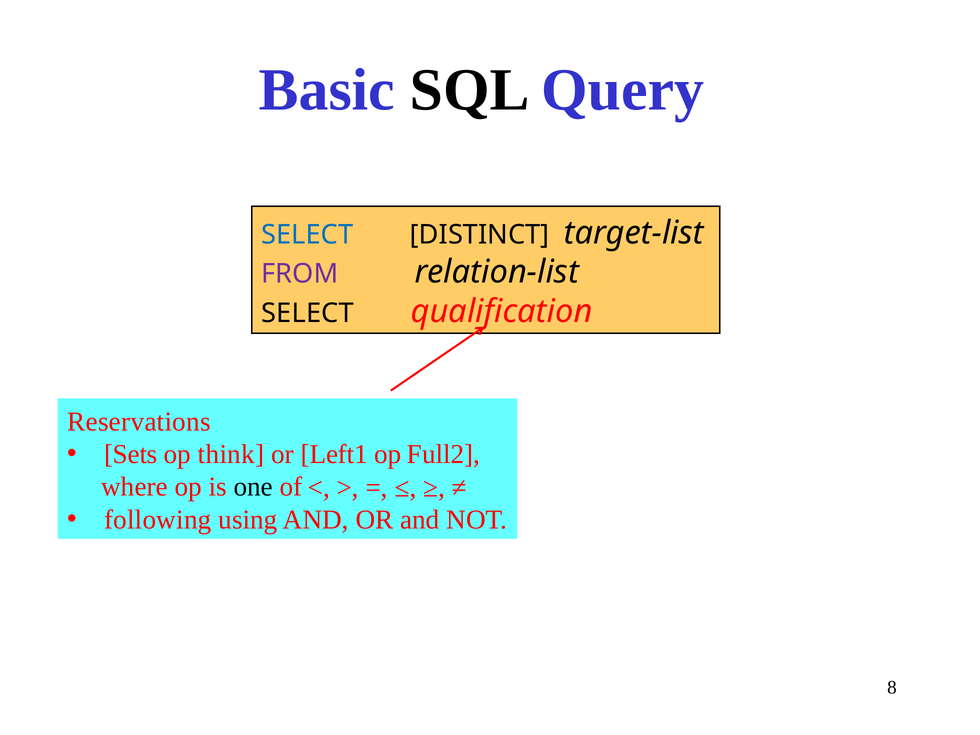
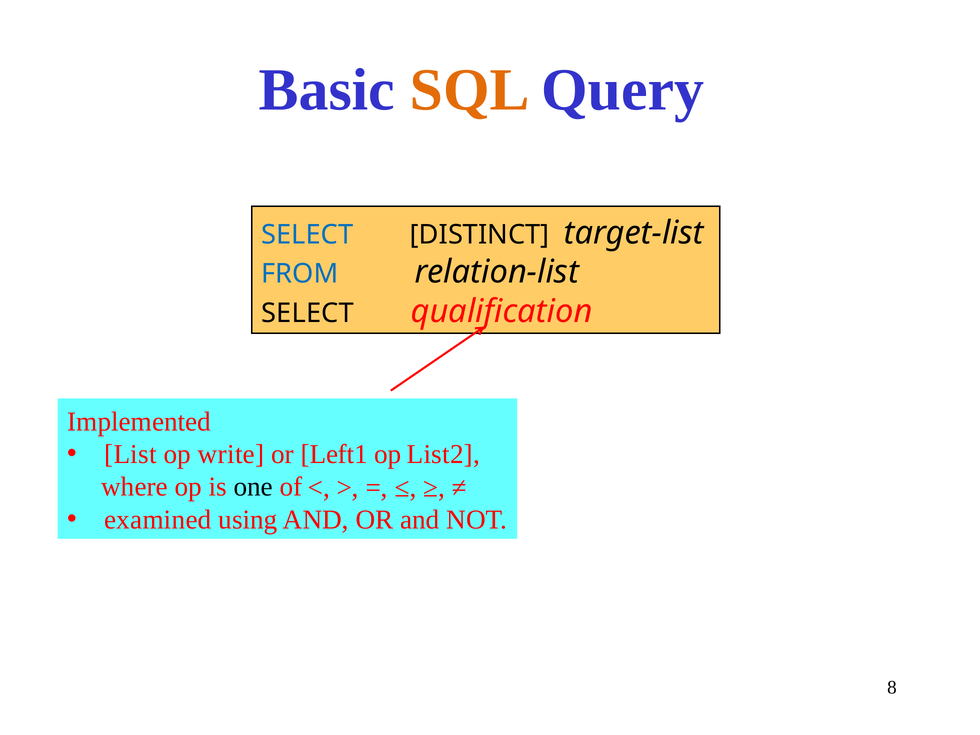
SQL colour: black -> orange (470, 90)
FROM colour: purple -> blue (300, 274)
Reservations: Reservations -> Implemented (139, 422)
Sets: Sets -> List (130, 454)
think: think -> write (231, 454)
Full2: Full2 -> List2 (443, 454)
following: following -> examined (158, 520)
